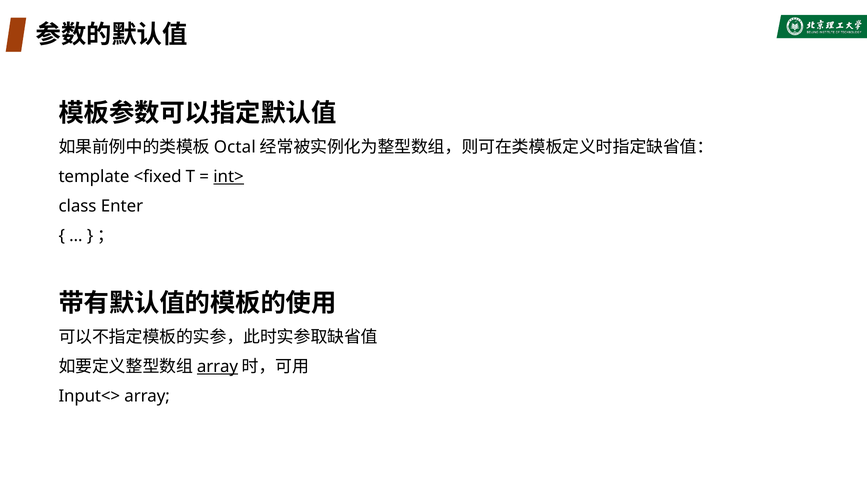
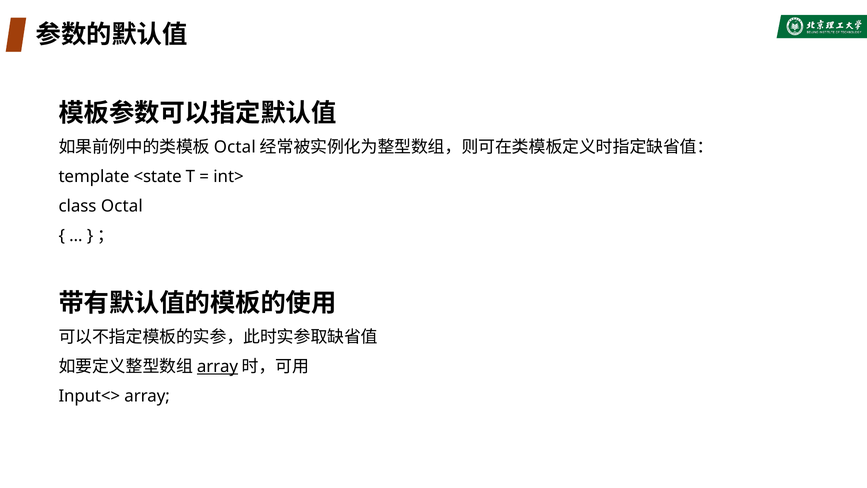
<fixed: <fixed -> <state (158, 177)
int> underline: present -> none (229, 177)
class Enter: Enter -> Octal (122, 206)
